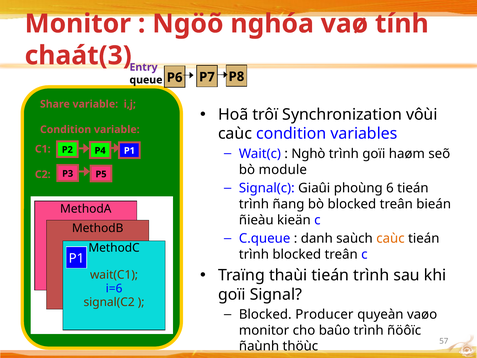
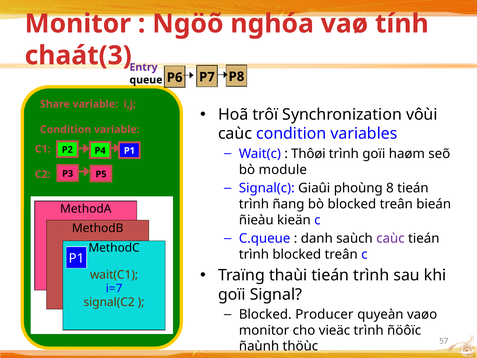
Nghò: Nghò -> Thôøi (308, 154)
6: 6 -> 8 (390, 188)
caùc colour: orange -> purple (390, 238)
i=6: i=6 -> i=7 (114, 288)
baûo: baûo -> vieäc (334, 330)
